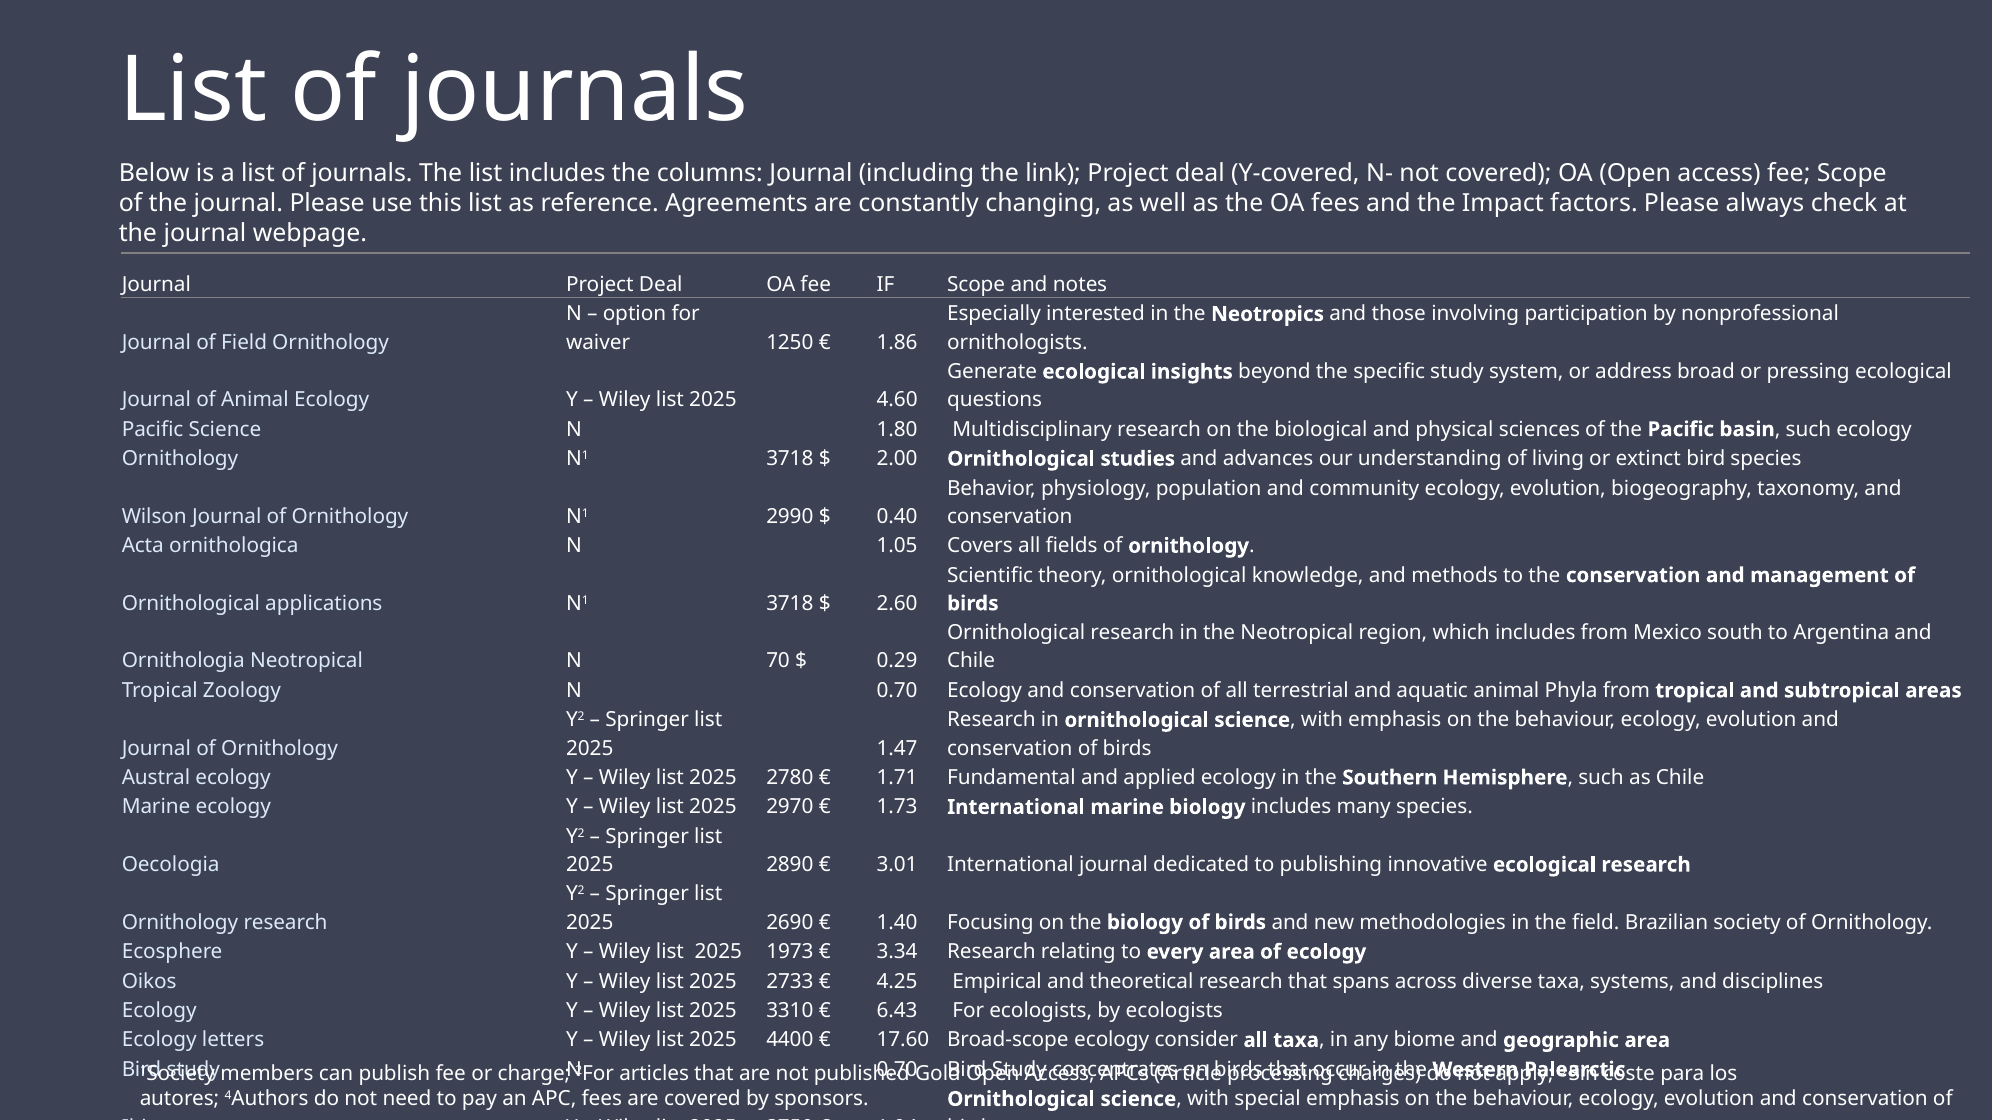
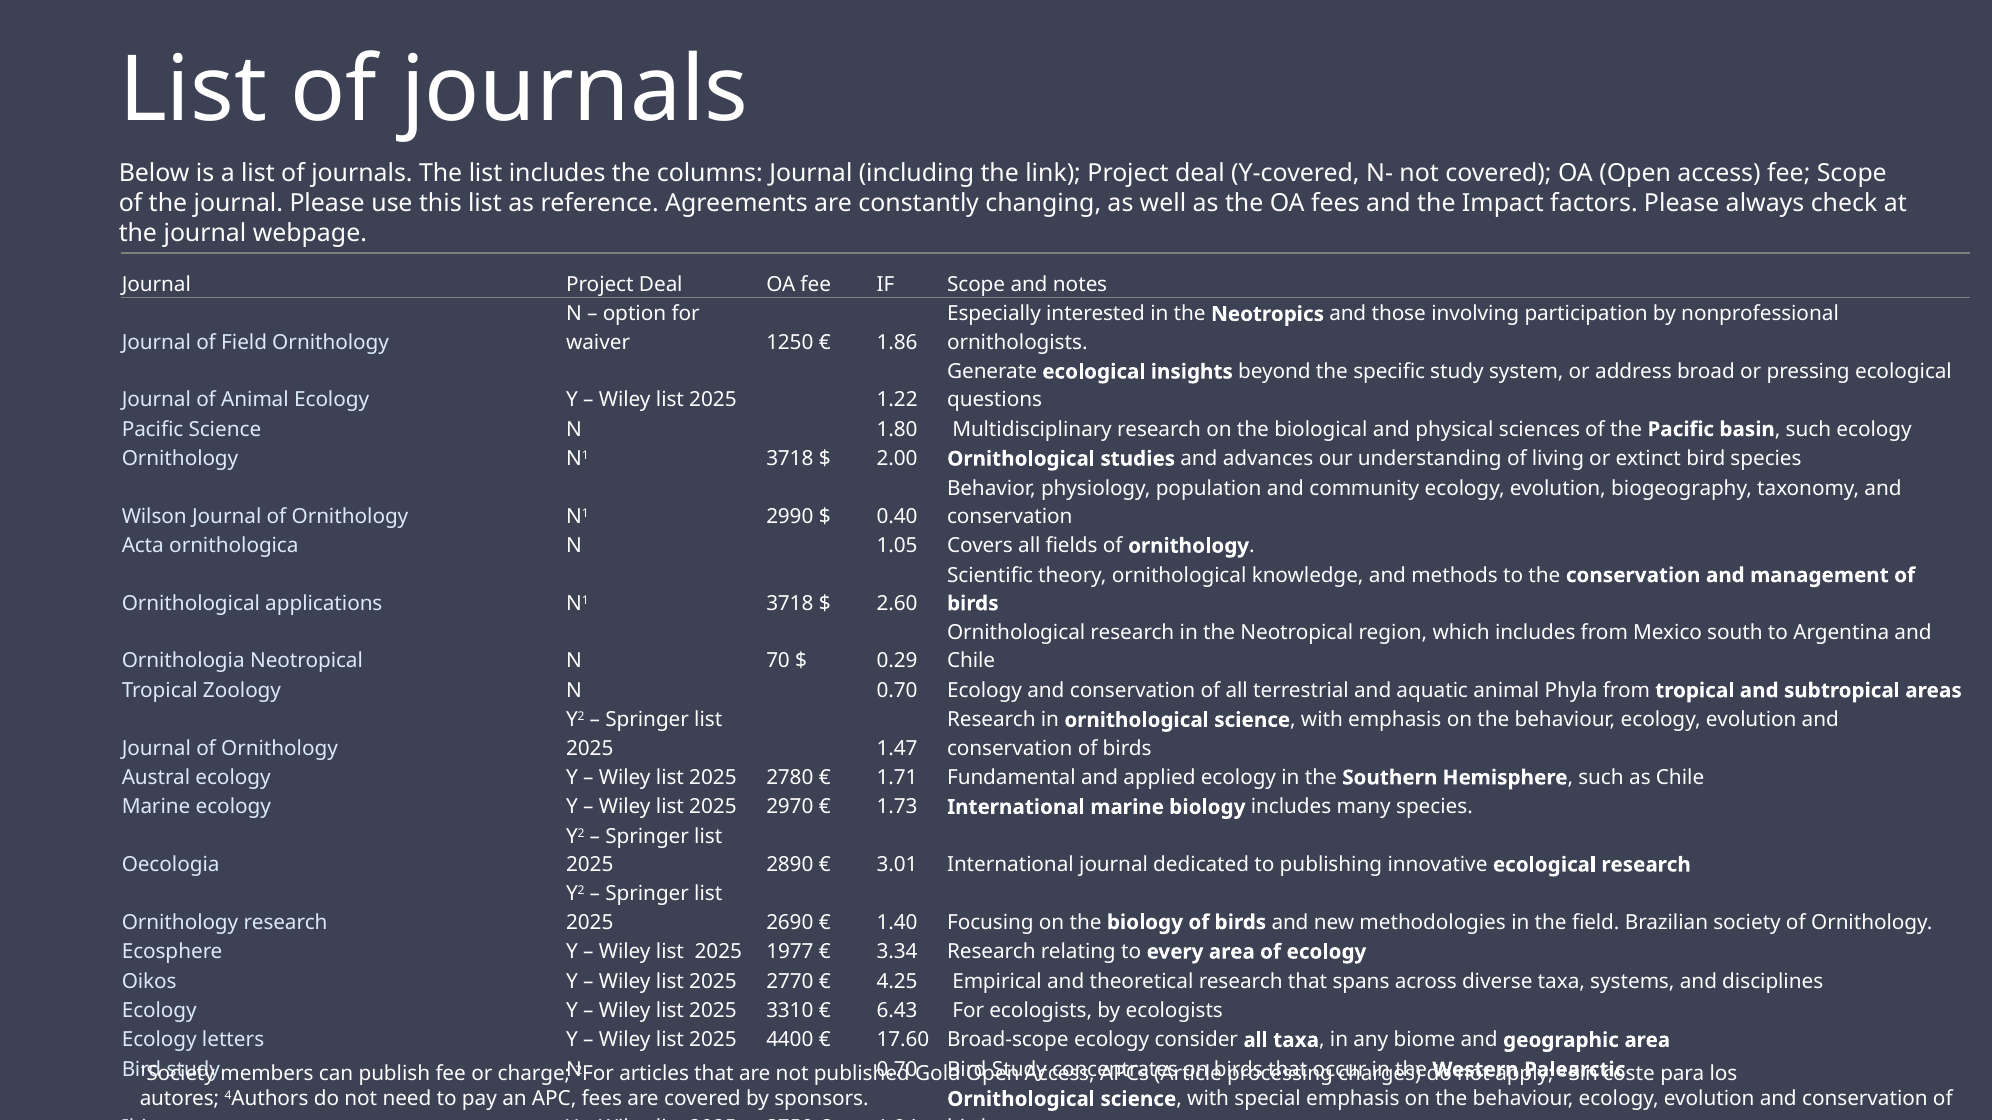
4.60: 4.60 -> 1.22 (897, 400)
1973: 1973 -> 1977 (790, 952)
2733: 2733 -> 2770 (790, 982)
